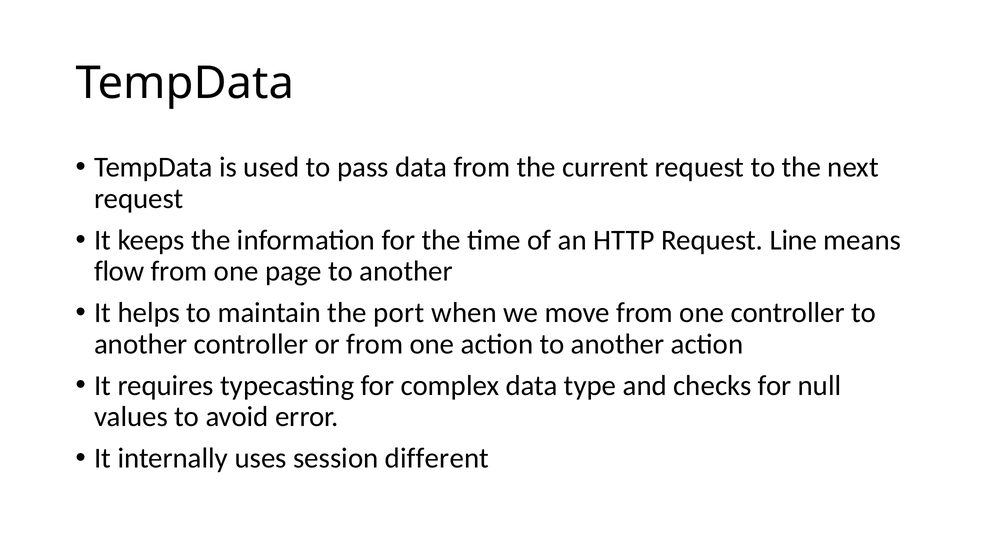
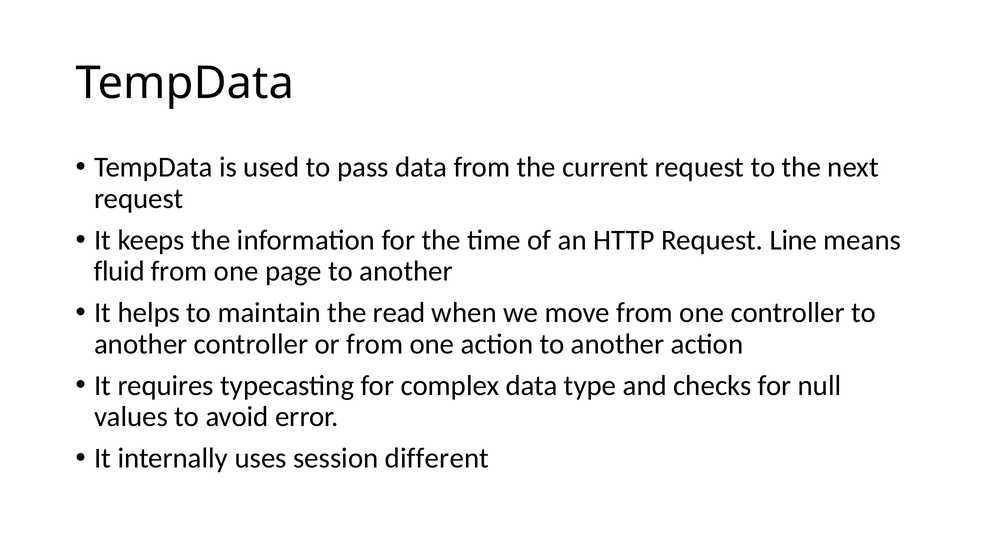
flow: flow -> fluid (119, 272)
port: port -> read (399, 313)
